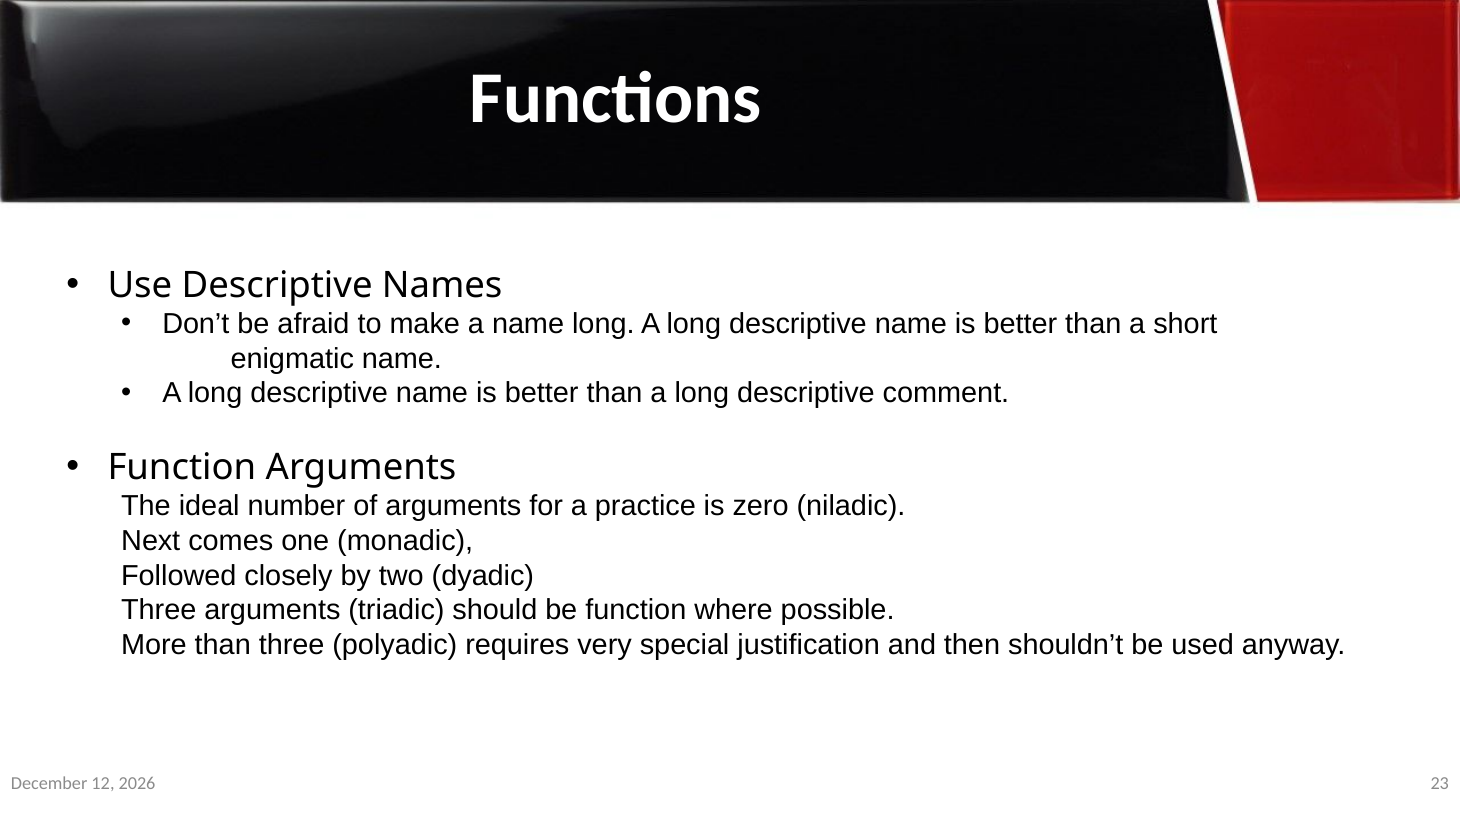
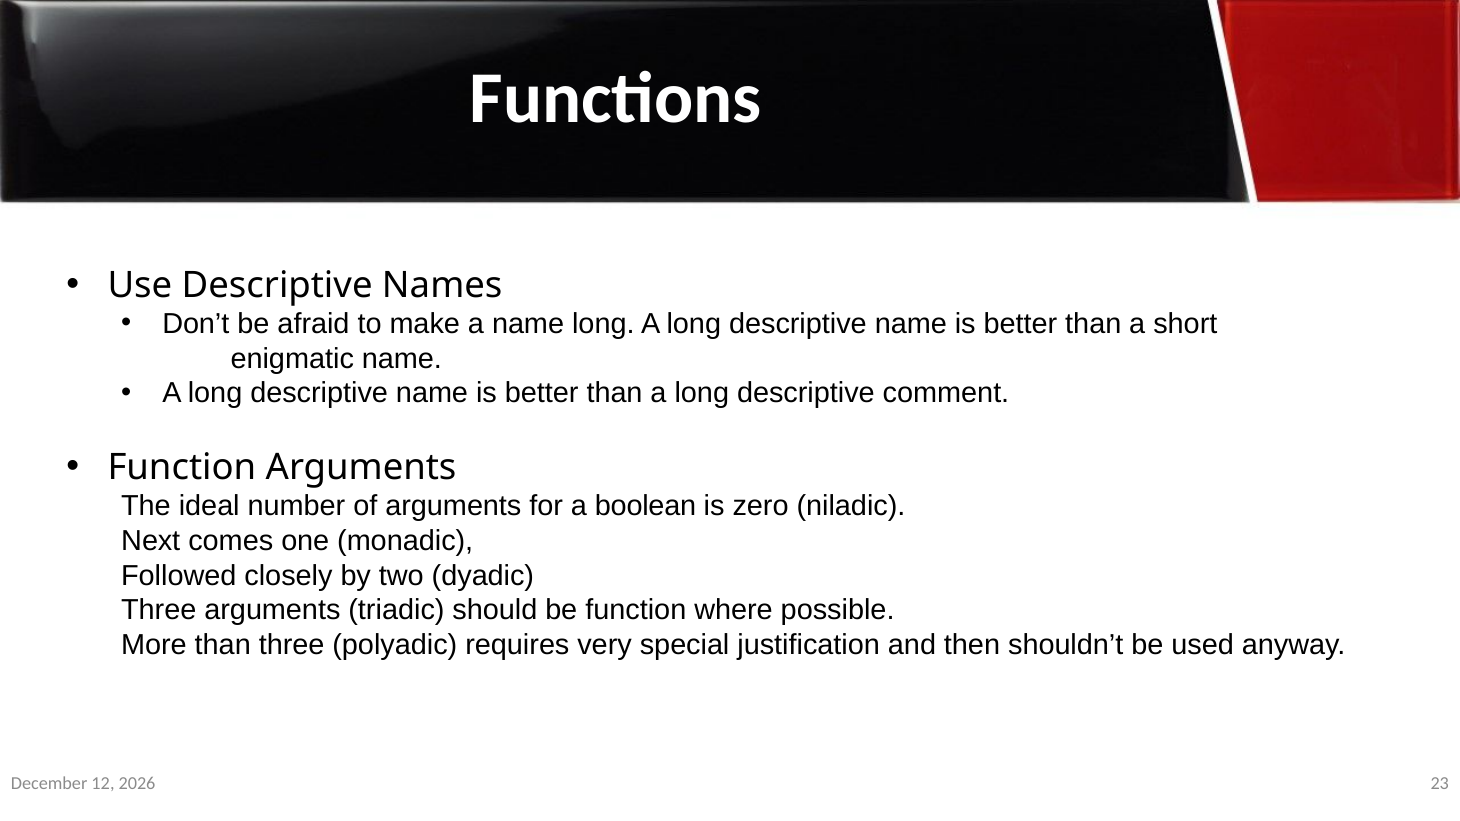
practice: practice -> boolean (646, 507)
